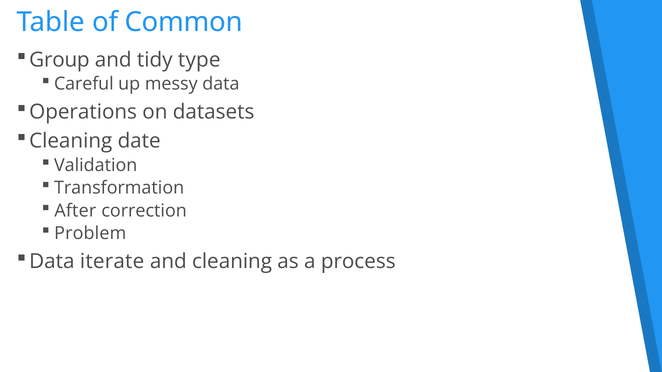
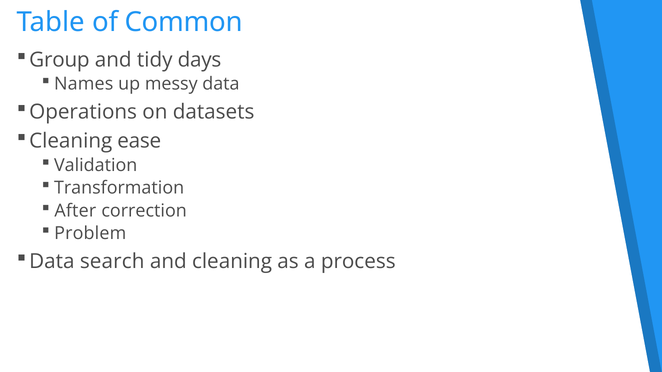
type: type -> days (199, 60)
Careful: Careful -> Names (84, 84)
date: date -> ease (139, 141)
iterate: iterate -> search (112, 261)
